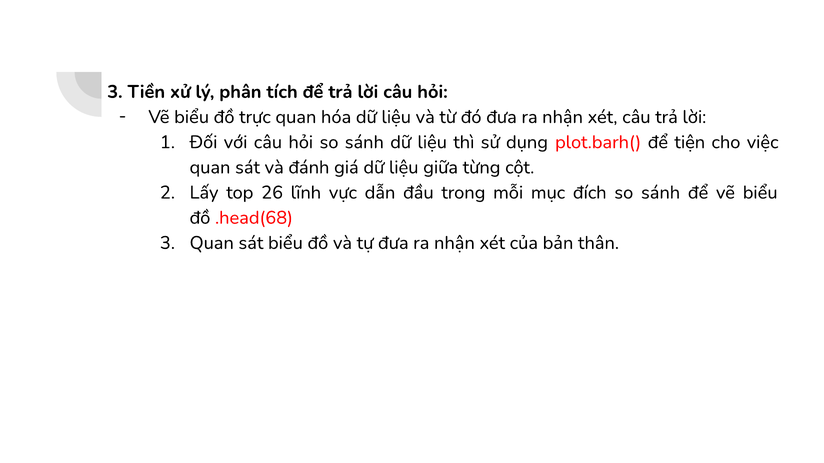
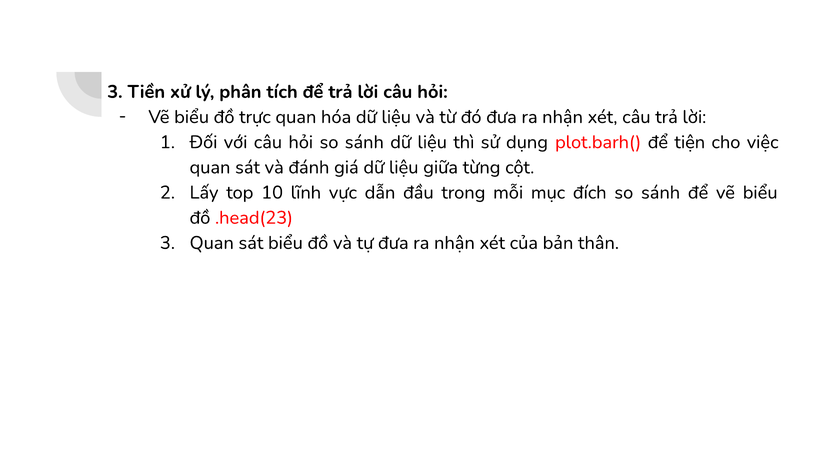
26: 26 -> 10 (272, 193)
.head(68: .head(68 -> .head(23 (254, 218)
